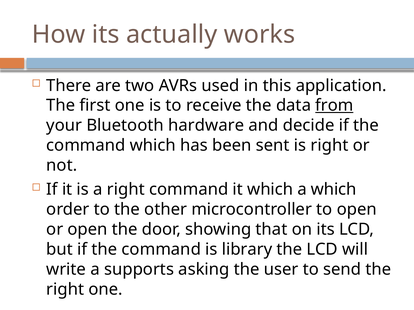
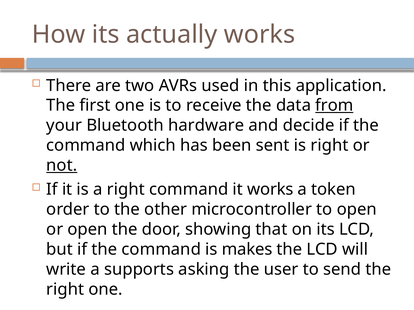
not underline: none -> present (62, 166)
it which: which -> works (270, 190)
a which: which -> token (334, 190)
library: library -> makes (247, 250)
